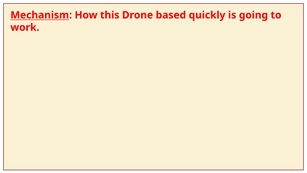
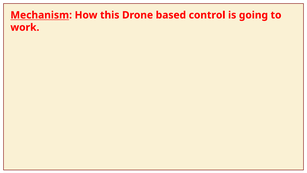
quickly: quickly -> control (207, 15)
